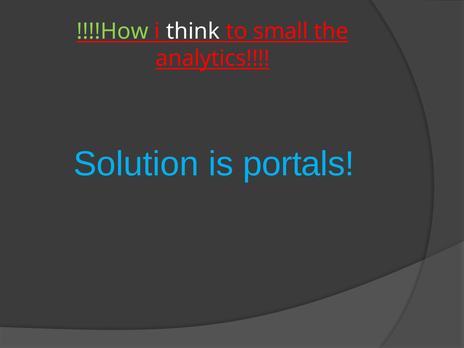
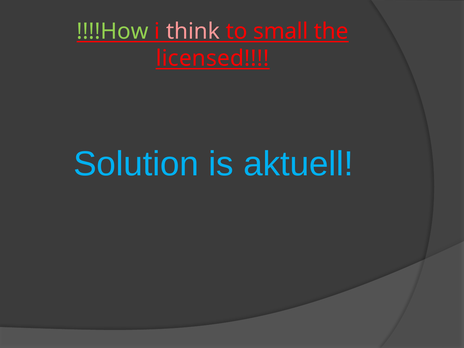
think colour: white -> pink (193, 31)
analytics: analytics -> licensed (213, 58)
portals: portals -> aktuell (298, 164)
